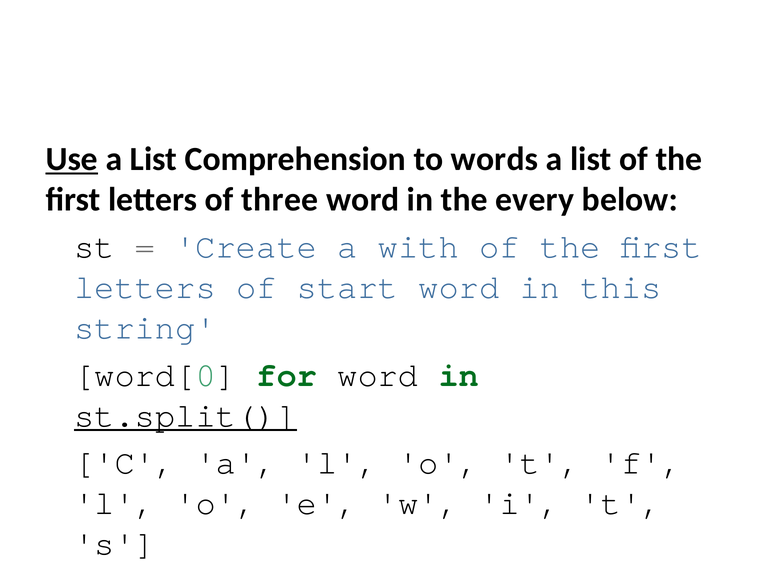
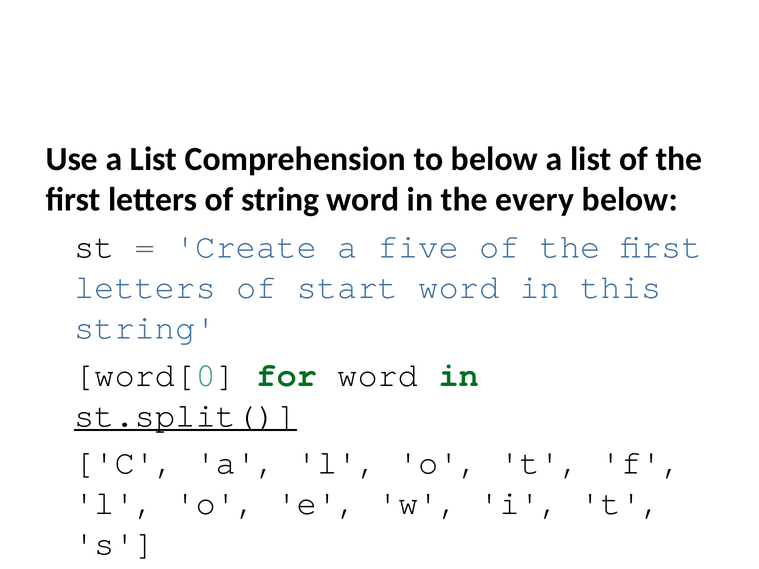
Use underline: present -> none (72, 159)
to words: words -> below (495, 159)
of three: three -> string (280, 200)
with: with -> five (418, 247)
